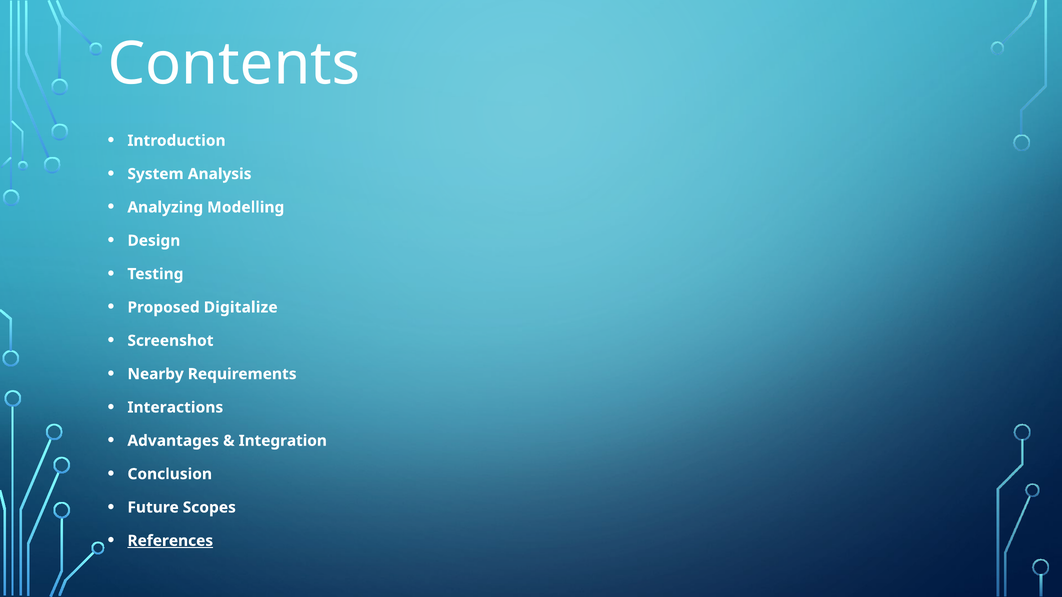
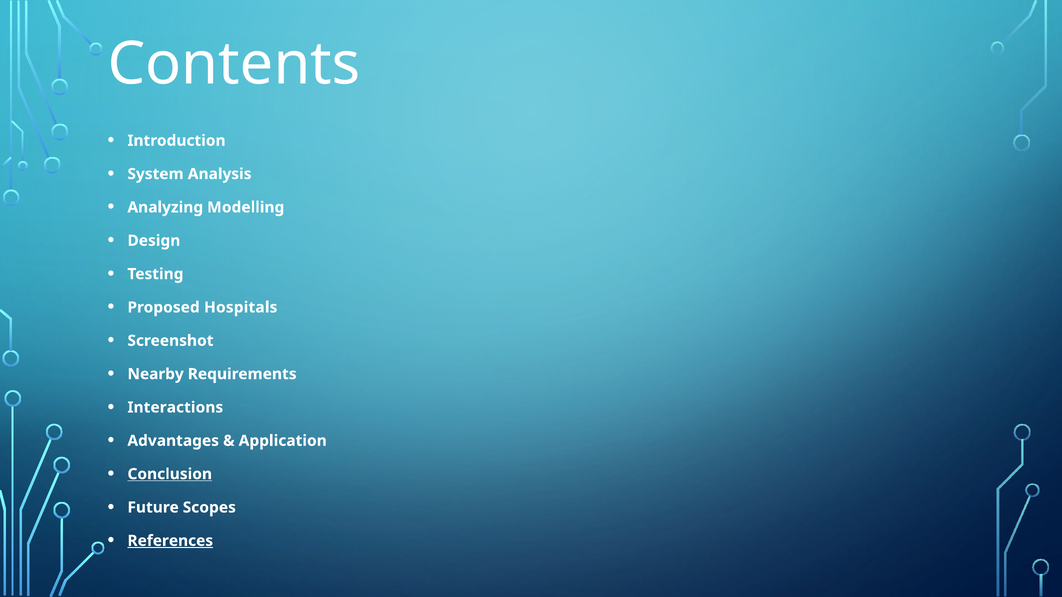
Digitalize: Digitalize -> Hospitals (241, 308)
Integration: Integration -> Application (283, 441)
Conclusion underline: none -> present (170, 474)
